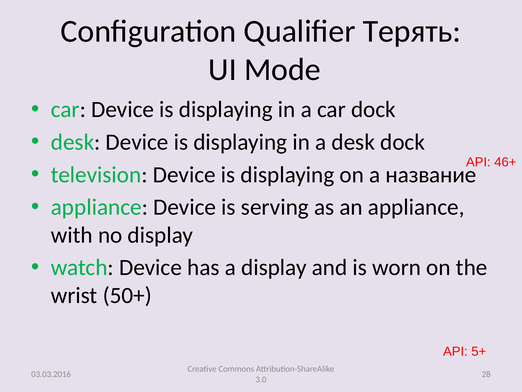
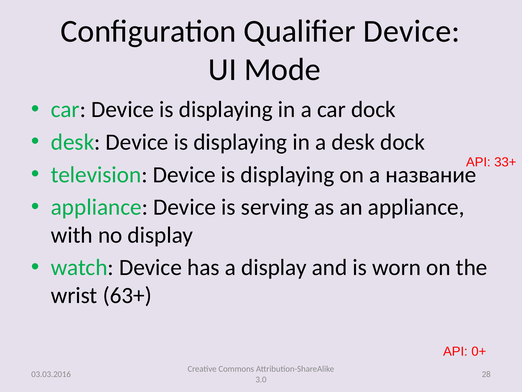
Qualifier Терять: Терять -> Device (412, 31)
46+: 46+ -> 33+ (505, 162)
50+: 50+ -> 63+ (127, 295)
5+: 5+ -> 0+ (479, 351)
